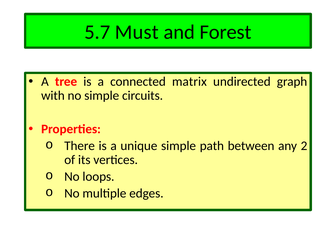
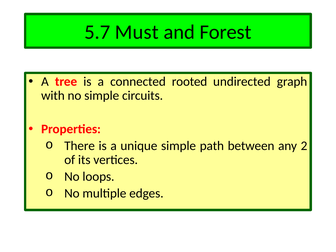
matrix: matrix -> rooted (190, 81)
